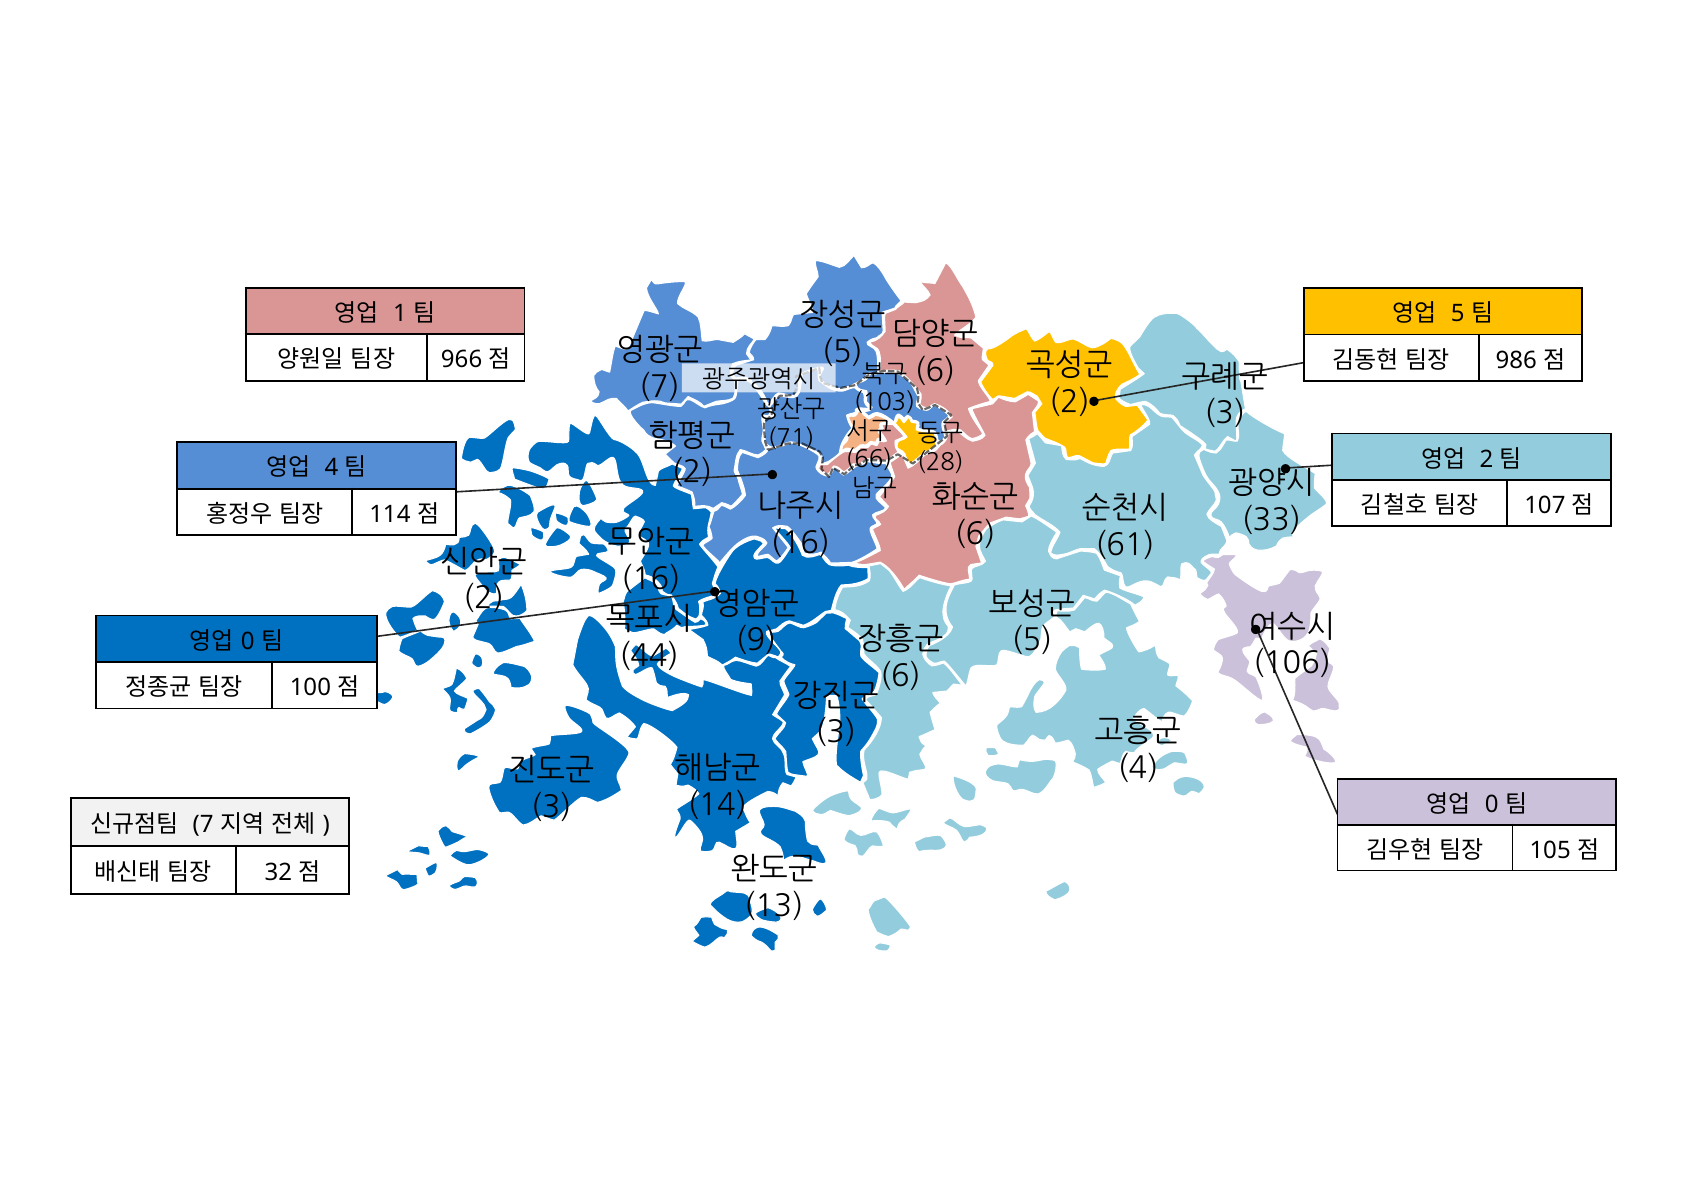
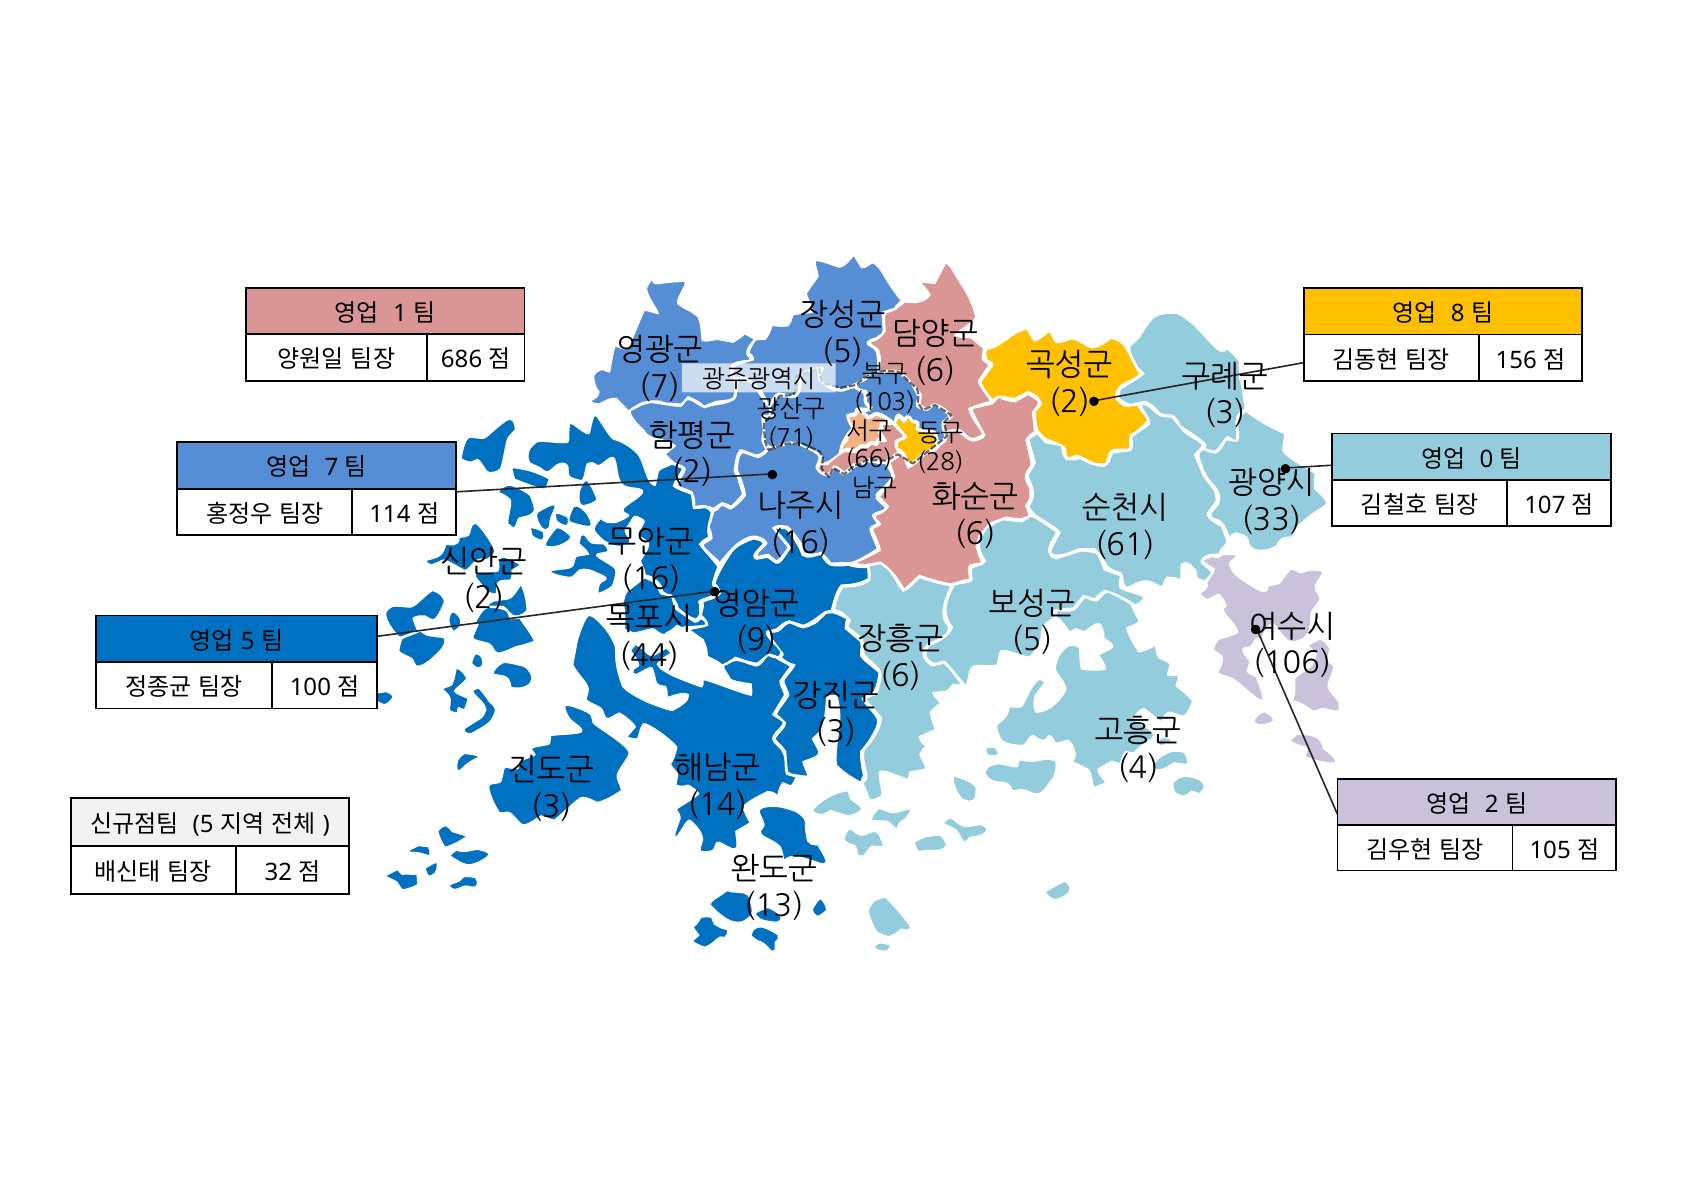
5: 5 -> 8 (1458, 314)
966: 966 -> 686 (462, 360)
986: 986 -> 156 (1516, 360)
2: 2 -> 0 (1486, 459)
4: 4 -> 7 (331, 468)
0: 0 -> 5 (248, 641)
0: 0 -> 2 (1492, 804)
7: 7 -> 5 (203, 825)
